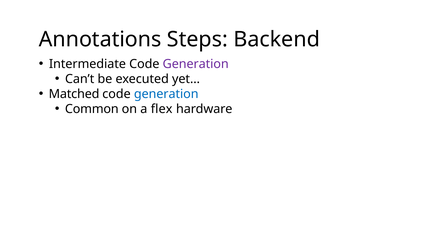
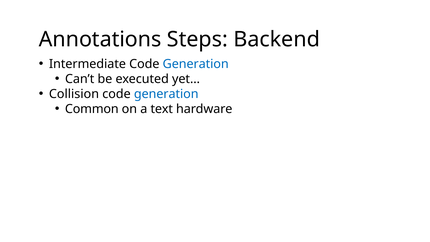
Generation colour: purple -> blue (196, 64)
Matched: Matched -> Collision (74, 94)
flex: flex -> text (162, 109)
